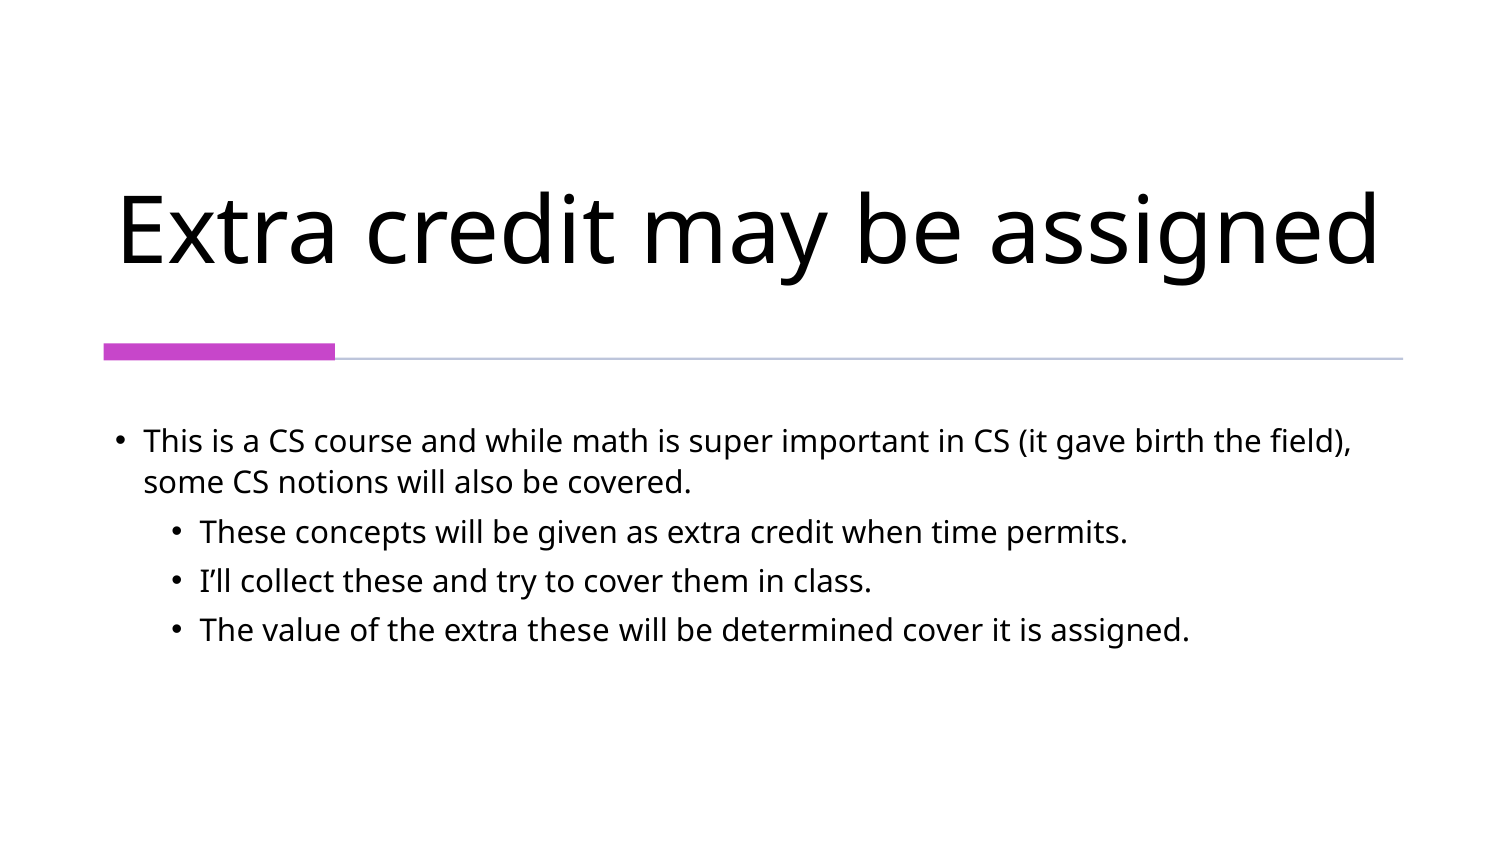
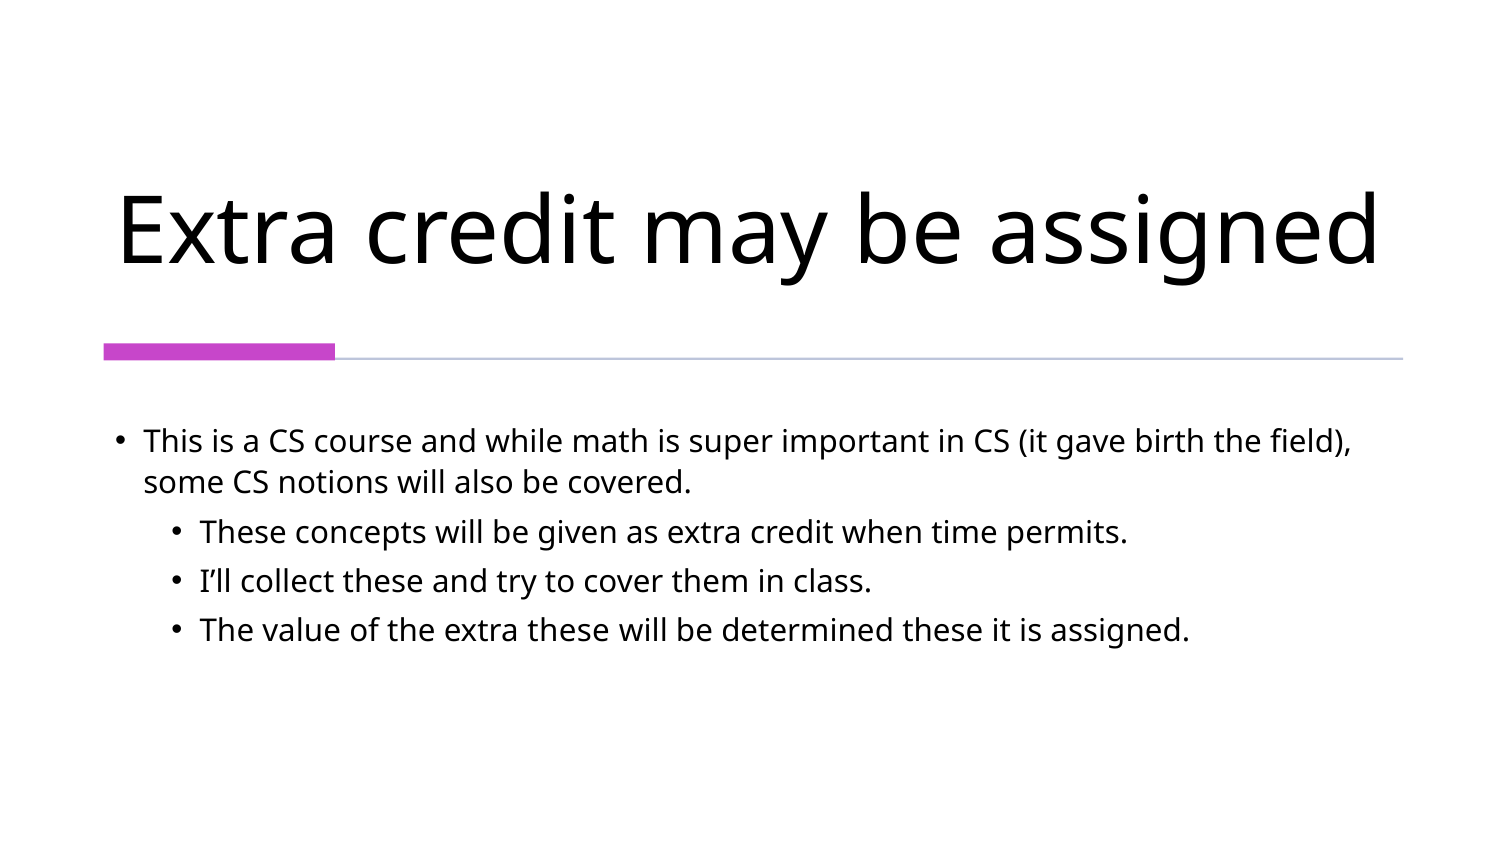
determined cover: cover -> these (943, 631)
